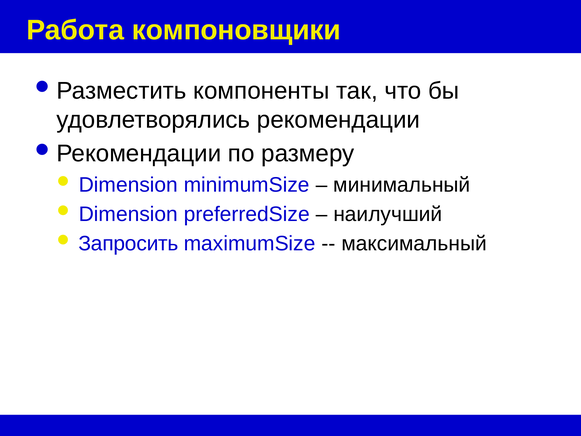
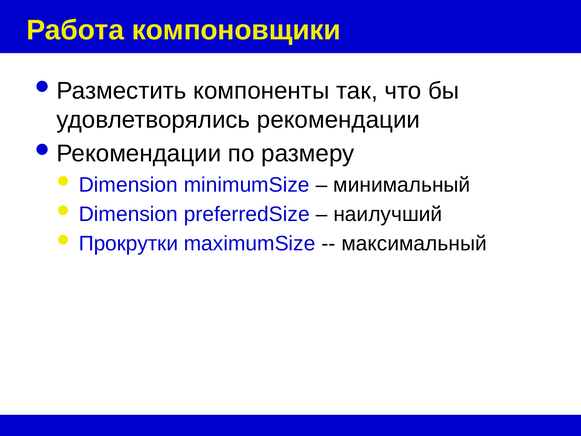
Запросить: Запросить -> Прокрутки (128, 243)
